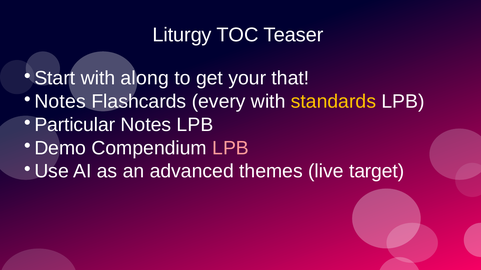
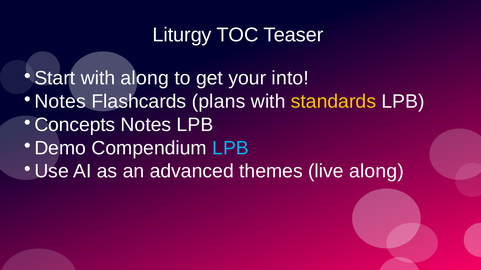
that: that -> into (290, 78)
every: every -> plans (219, 102)
Particular: Particular -> Concepts (75, 125)
LPB colour: pink -> light blue (231, 148)
live target: target -> along (377, 172)
